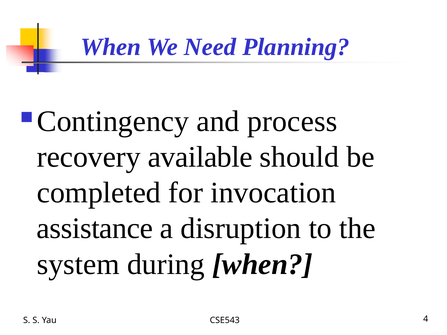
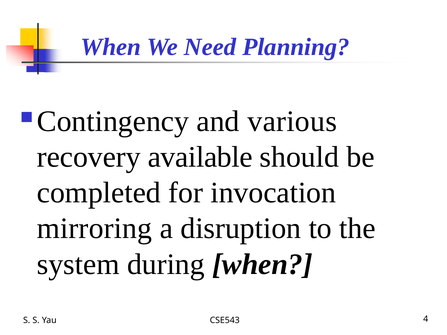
process: process -> various (292, 121)
assistance: assistance -> mirroring (95, 229)
